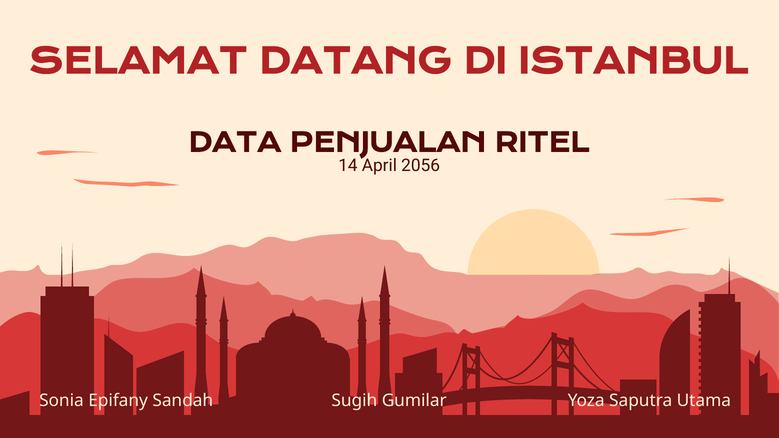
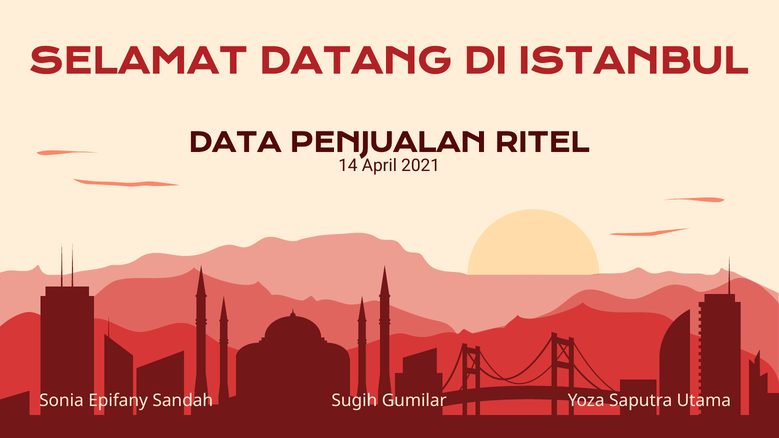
2056: 2056 -> 2021 (421, 166)
